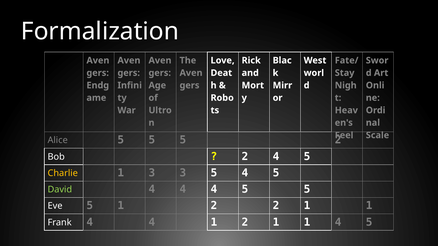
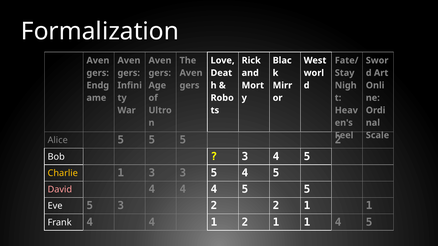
2: 2 -> 3 (245, 157)
David colour: light green -> pink (60, 190)
5 1: 1 -> 3 (121, 206)
